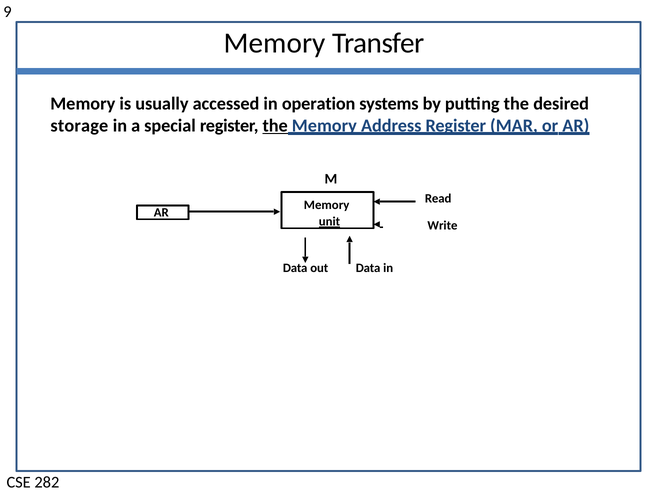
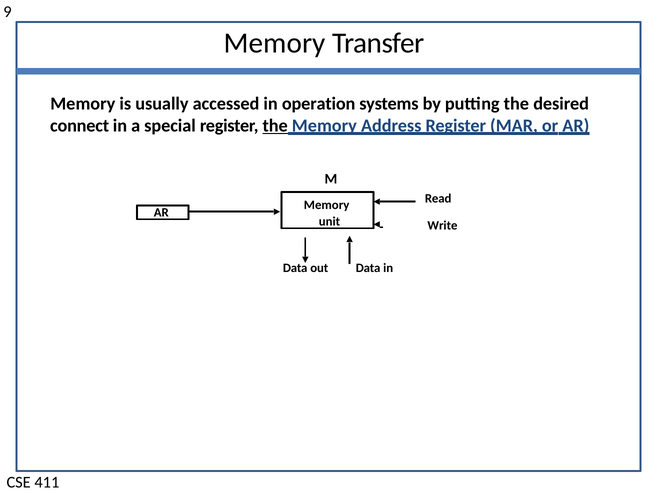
storage: storage -> connect (80, 126)
unit underline: present -> none (329, 221)
282: 282 -> 411 (47, 482)
